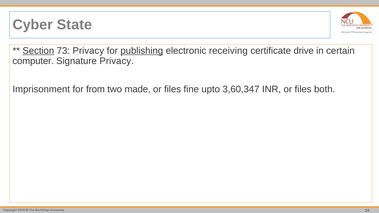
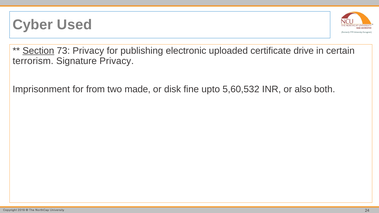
State: State -> Used (74, 25)
publishing underline: present -> none (142, 51)
receiving: receiving -> uploaded (228, 51)
computer: computer -> terrorism (33, 61)
files: files -> disk (173, 89)
3,60,347: 3,60,347 -> 5,60,532 (241, 89)
INR or files: files -> also (303, 89)
